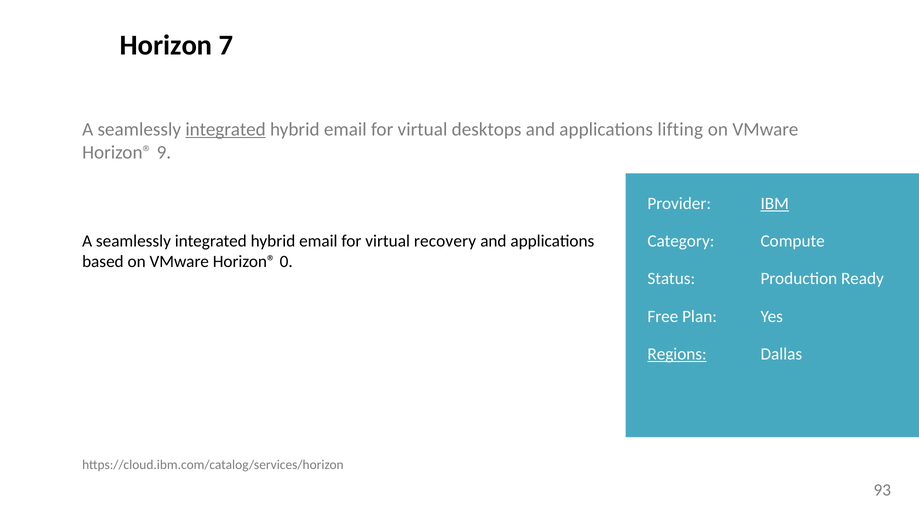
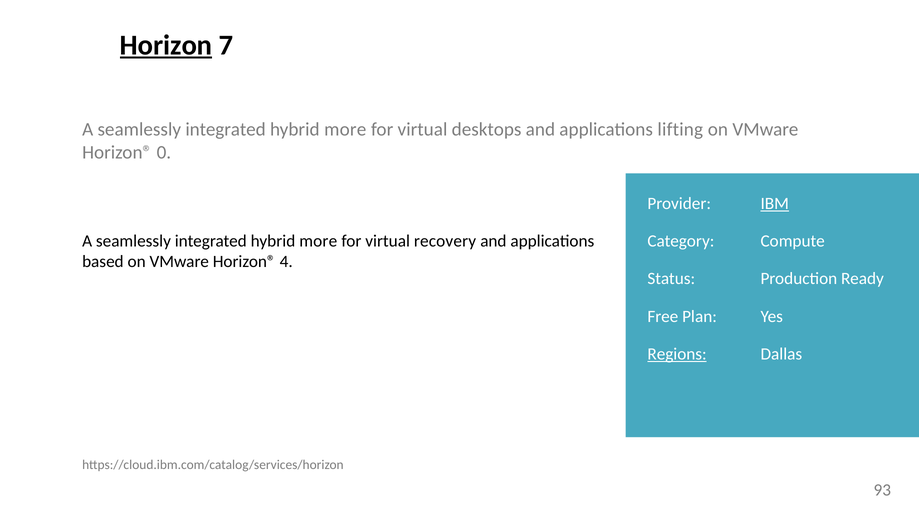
Horizon underline: none -> present (166, 45)
integrated underline: present -> none (226, 129)
email: email -> more (345, 129)
9: 9 -> 0 (164, 152)
email: email -> more (318, 241)
0: 0 -> 4 (286, 262)
